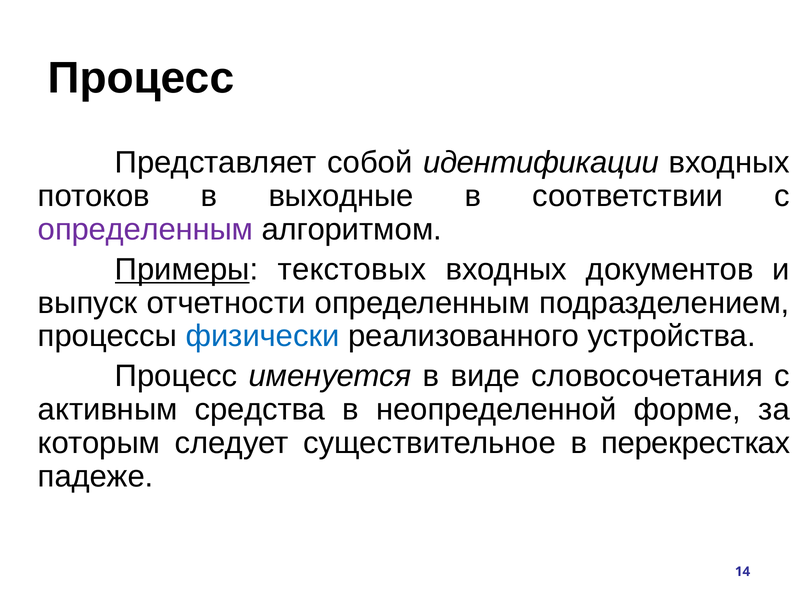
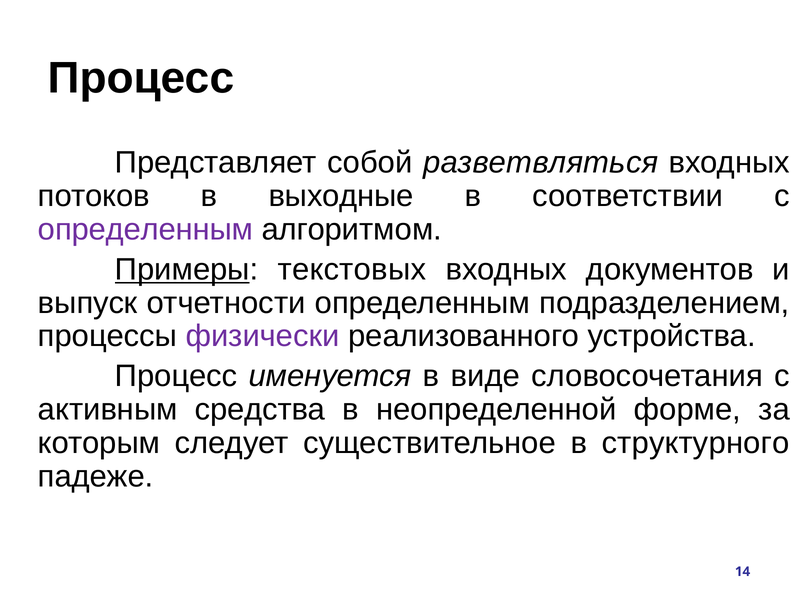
идентификации: идентификации -> разветвляться (541, 163)
физически colour: blue -> purple (263, 337)
перекрестках: перекрестках -> структурного (696, 443)
